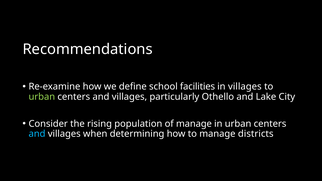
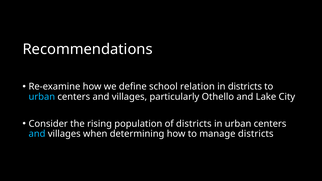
facilities: facilities -> relation (197, 87)
in villages: villages -> districts (245, 87)
urban colour: light green -> light blue (42, 97)
of manage: manage -> districts (194, 124)
